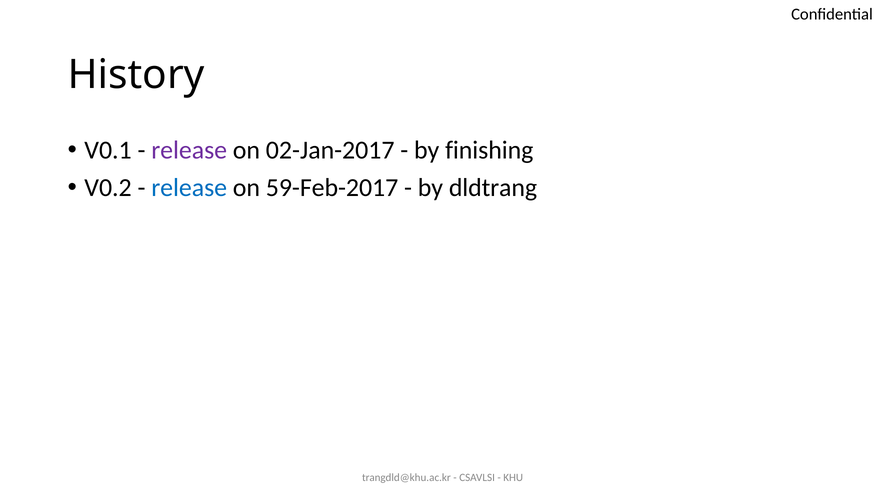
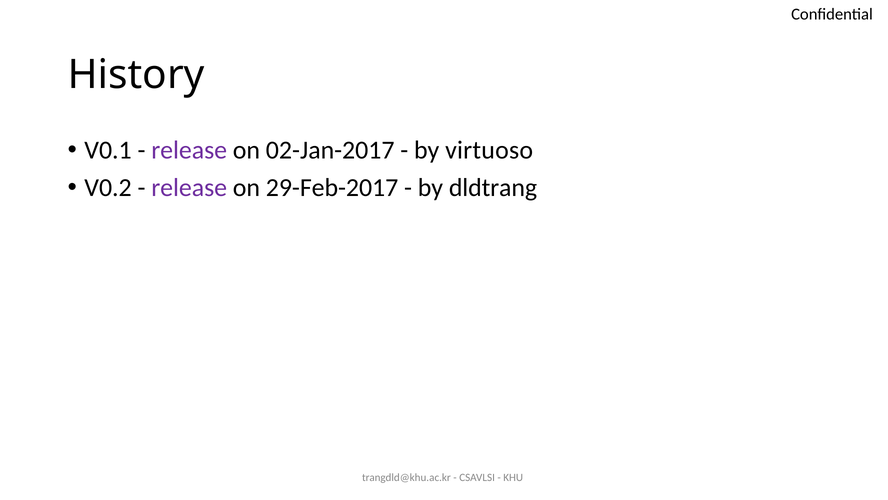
finishing: finishing -> virtuoso (489, 150)
release colour: blue -> purple (189, 187)
59-Feb-2017: 59-Feb-2017 -> 29-Feb-2017 (332, 187)
